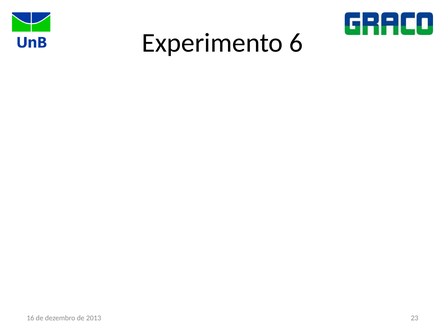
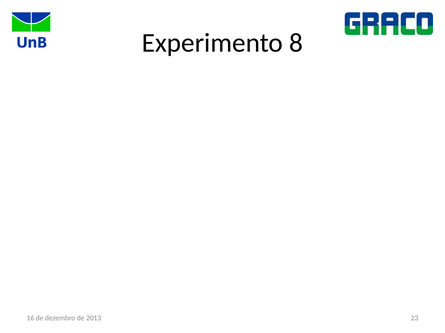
6: 6 -> 8 (296, 43)
